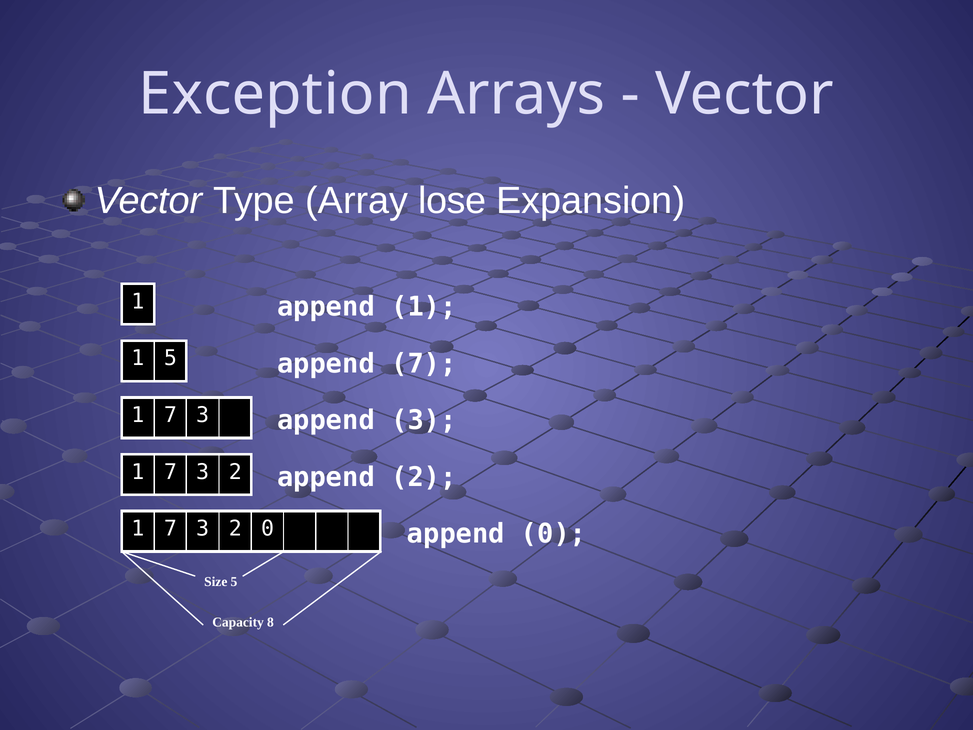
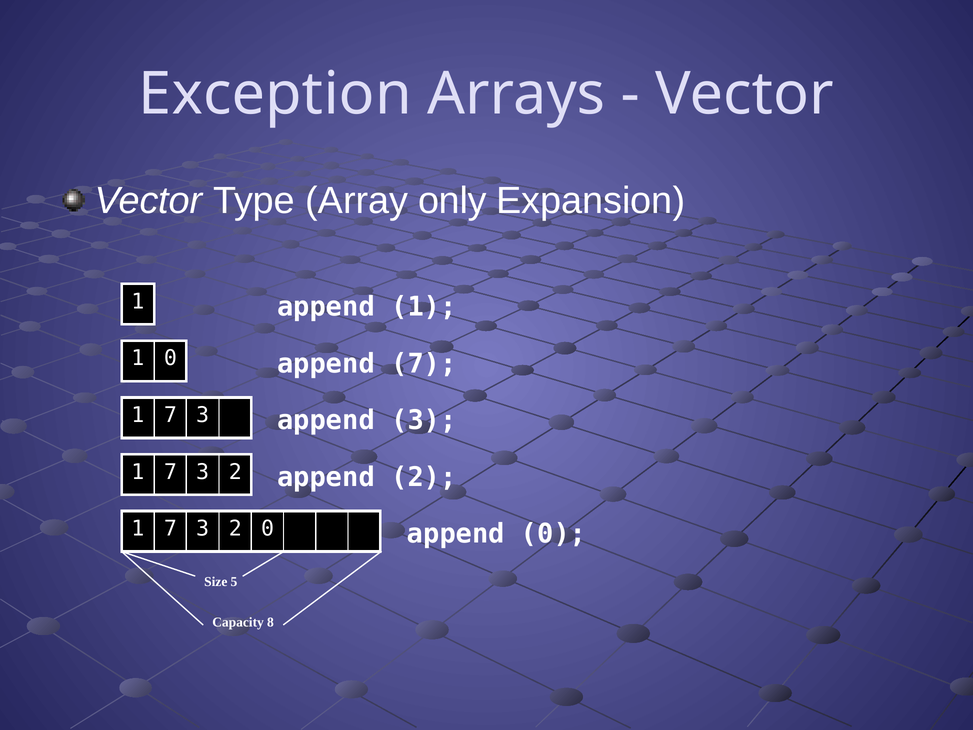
lose: lose -> only (452, 200)
1 5: 5 -> 0 (170, 358)
